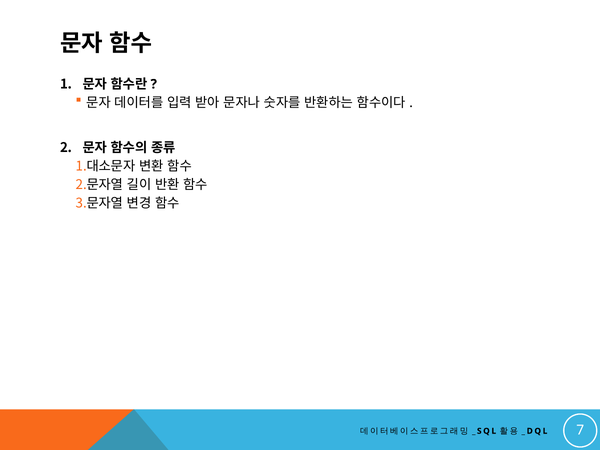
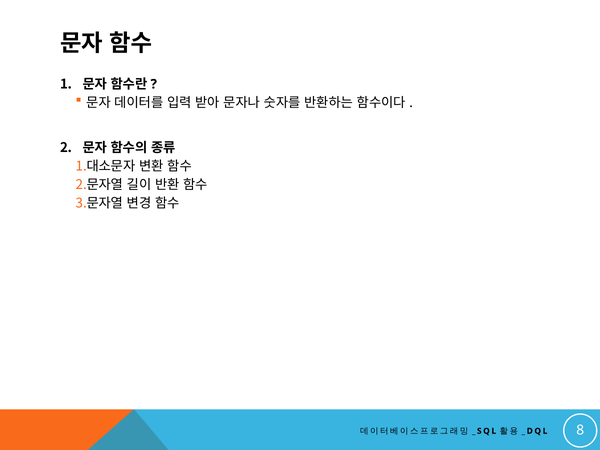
7: 7 -> 8 (580, 430)
